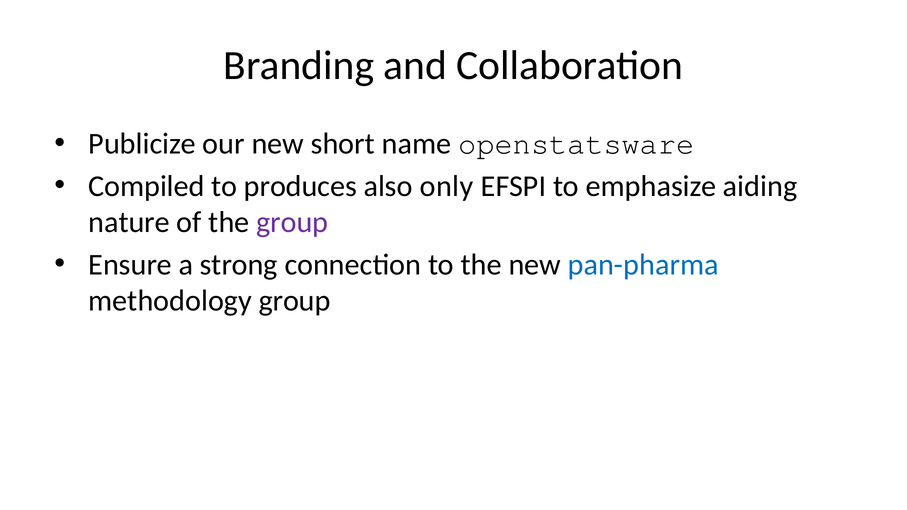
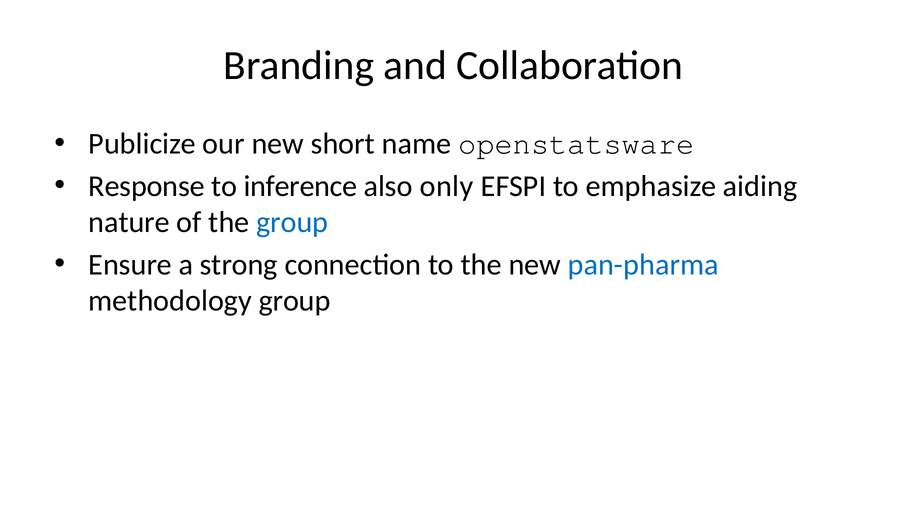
Compiled: Compiled -> Response (147, 186)
produces: produces -> inference (300, 186)
group colour: purple -> blue (292, 222)
